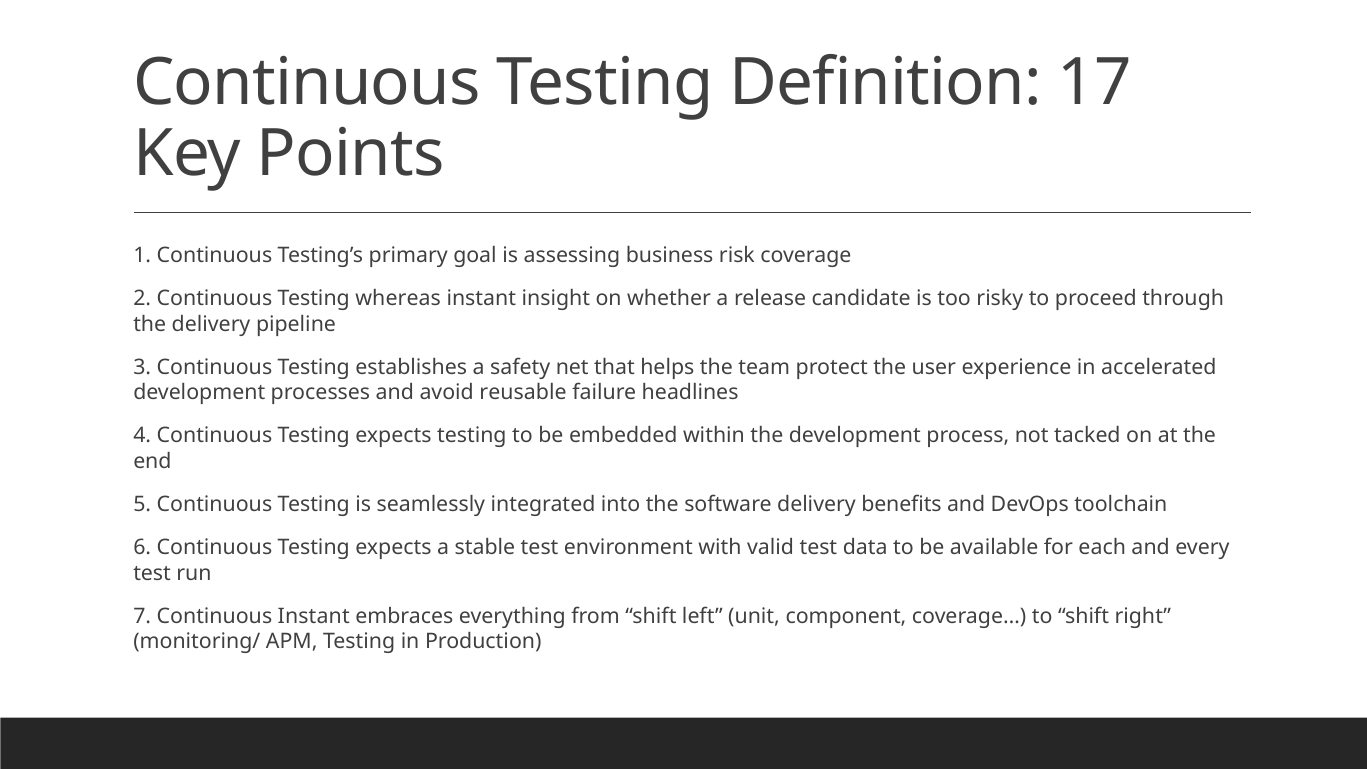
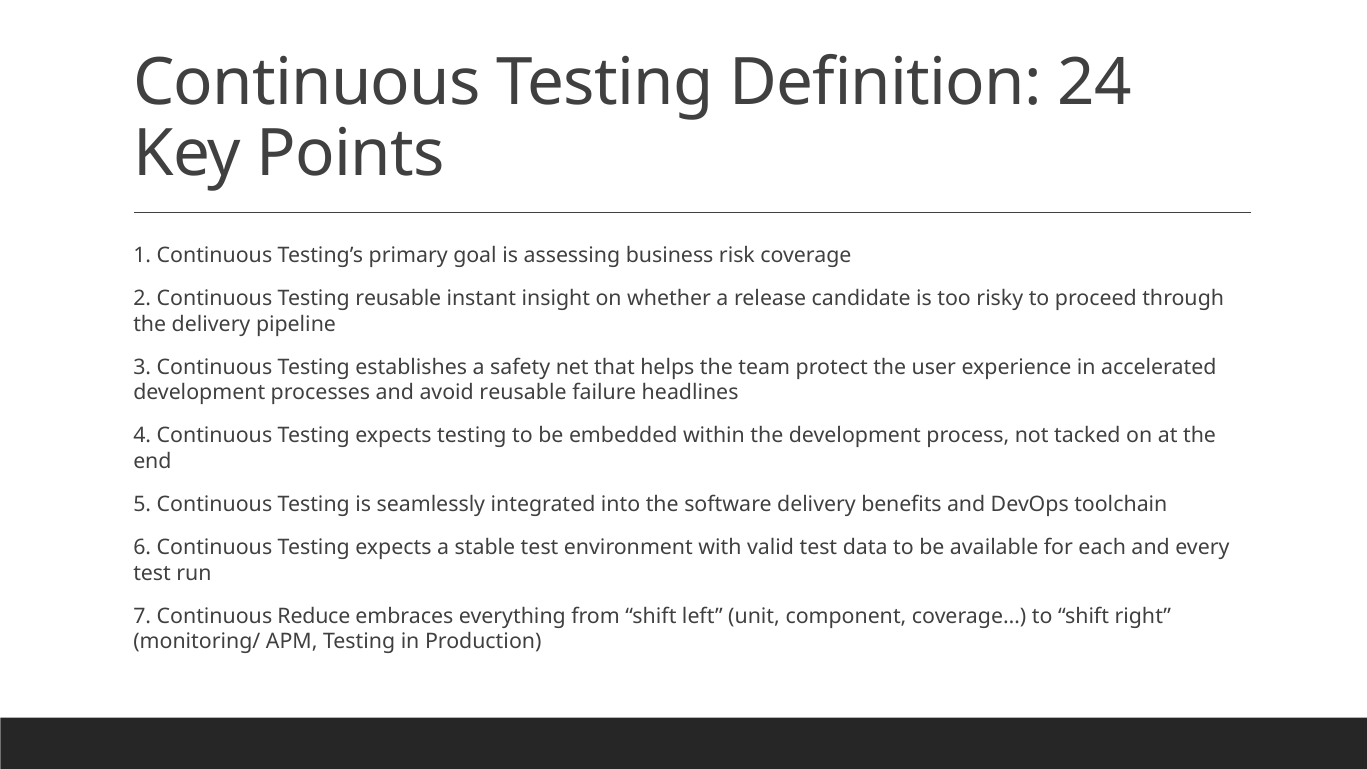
17: 17 -> 24 (1094, 83)
Testing whereas: whereas -> reusable (398, 299)
Continuous Instant: Instant -> Reduce (314, 616)
